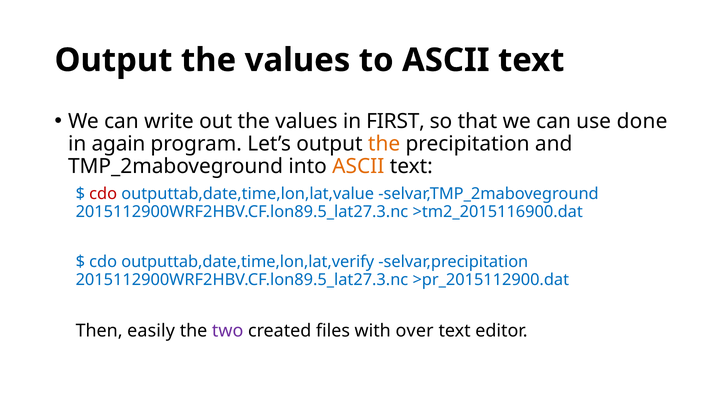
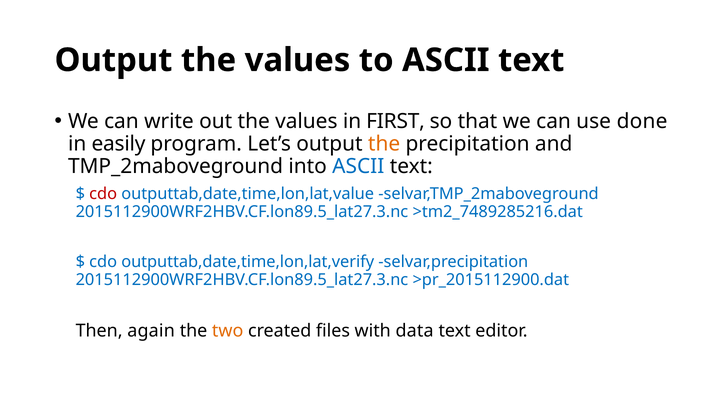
again: again -> easily (118, 144)
ASCII colour: orange -> blue (358, 166)
>tm2_2015116900.dat: >tm2_2015116900.dat -> >tm2_7489285216.dat (498, 211)
easily: easily -> again (151, 331)
two colour: purple -> orange (228, 331)
over: over -> data (415, 331)
